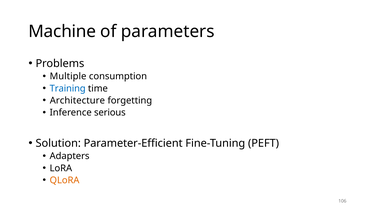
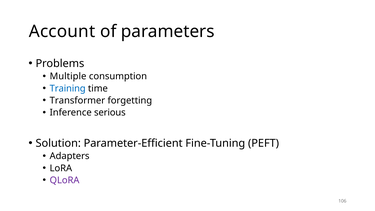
Machine: Machine -> Account (62, 32)
Architecture: Architecture -> Transformer (77, 100)
QLoRA colour: orange -> purple (65, 180)
